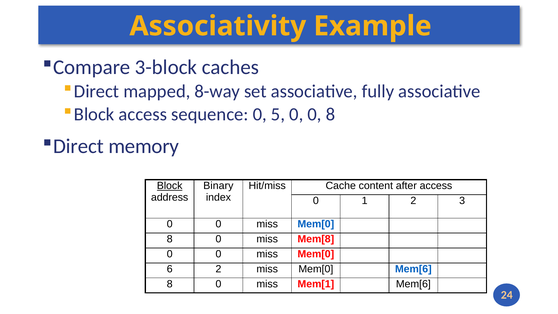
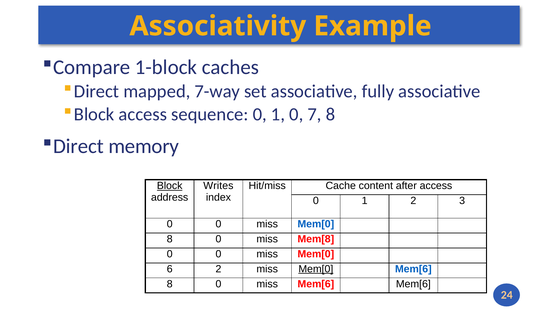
3-block: 3-block -> 1-block (166, 67)
8-way: 8-way -> 7-way (217, 91)
sequence 0 5: 5 -> 1 (278, 114)
0: 0 -> 7 (315, 114)
Binary: Binary -> Writes (218, 186)
Mem[0 underline: none -> present (316, 269)
miss Mem[1: Mem[1 -> Mem[6 (316, 284)
